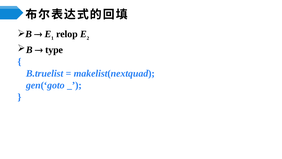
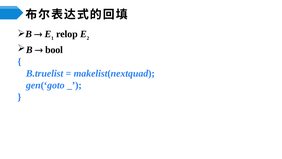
type: type -> bool (54, 50)
